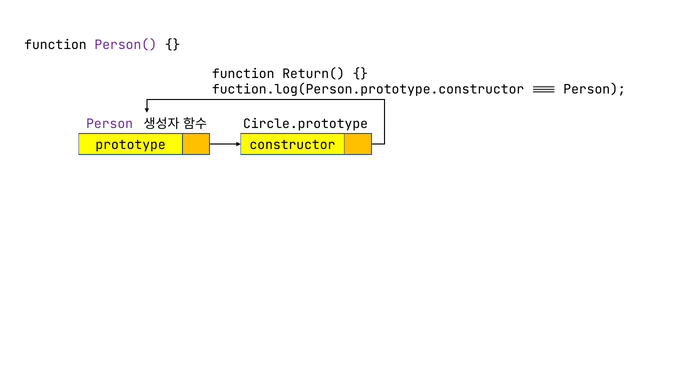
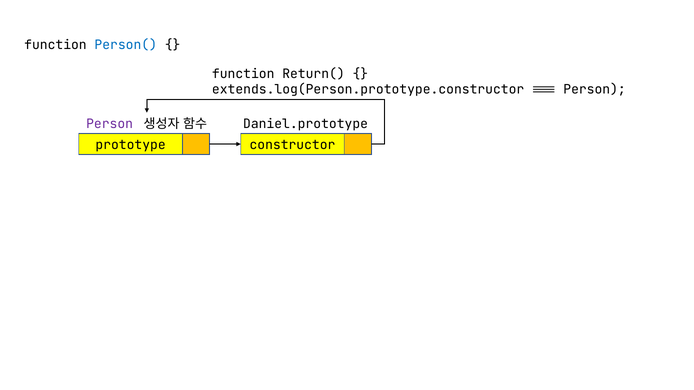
Person( colour: purple -> blue (126, 45)
fuction.log(Person.prototype.constructor: fuction.log(Person.prototype.constructor -> extends.log(Person.prototype.constructor (368, 90)
Circle.prototype: Circle.prototype -> Daniel.prototype (306, 124)
